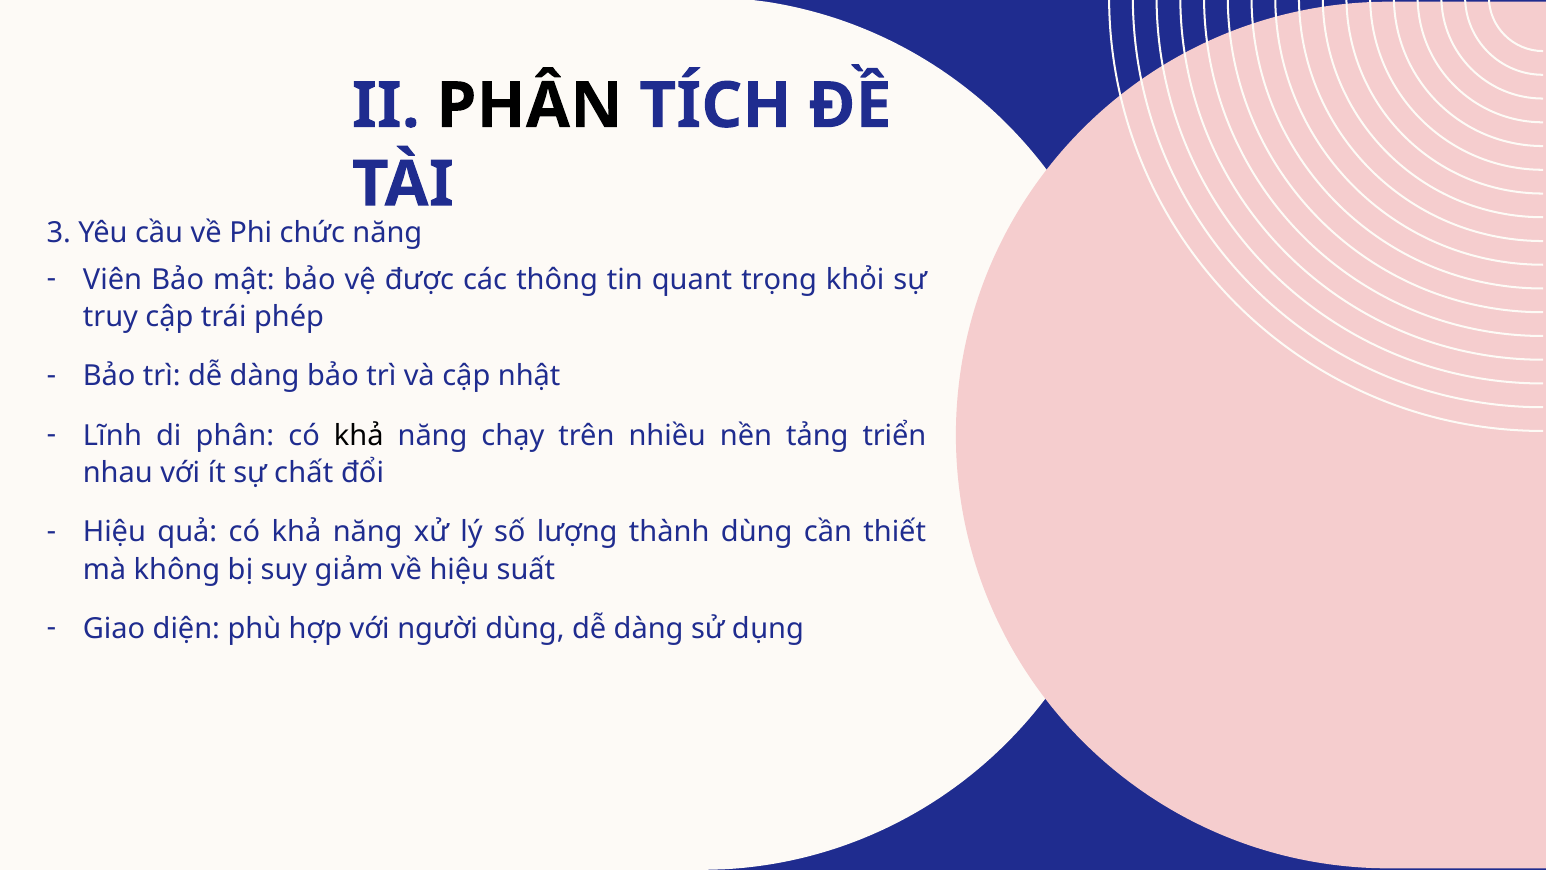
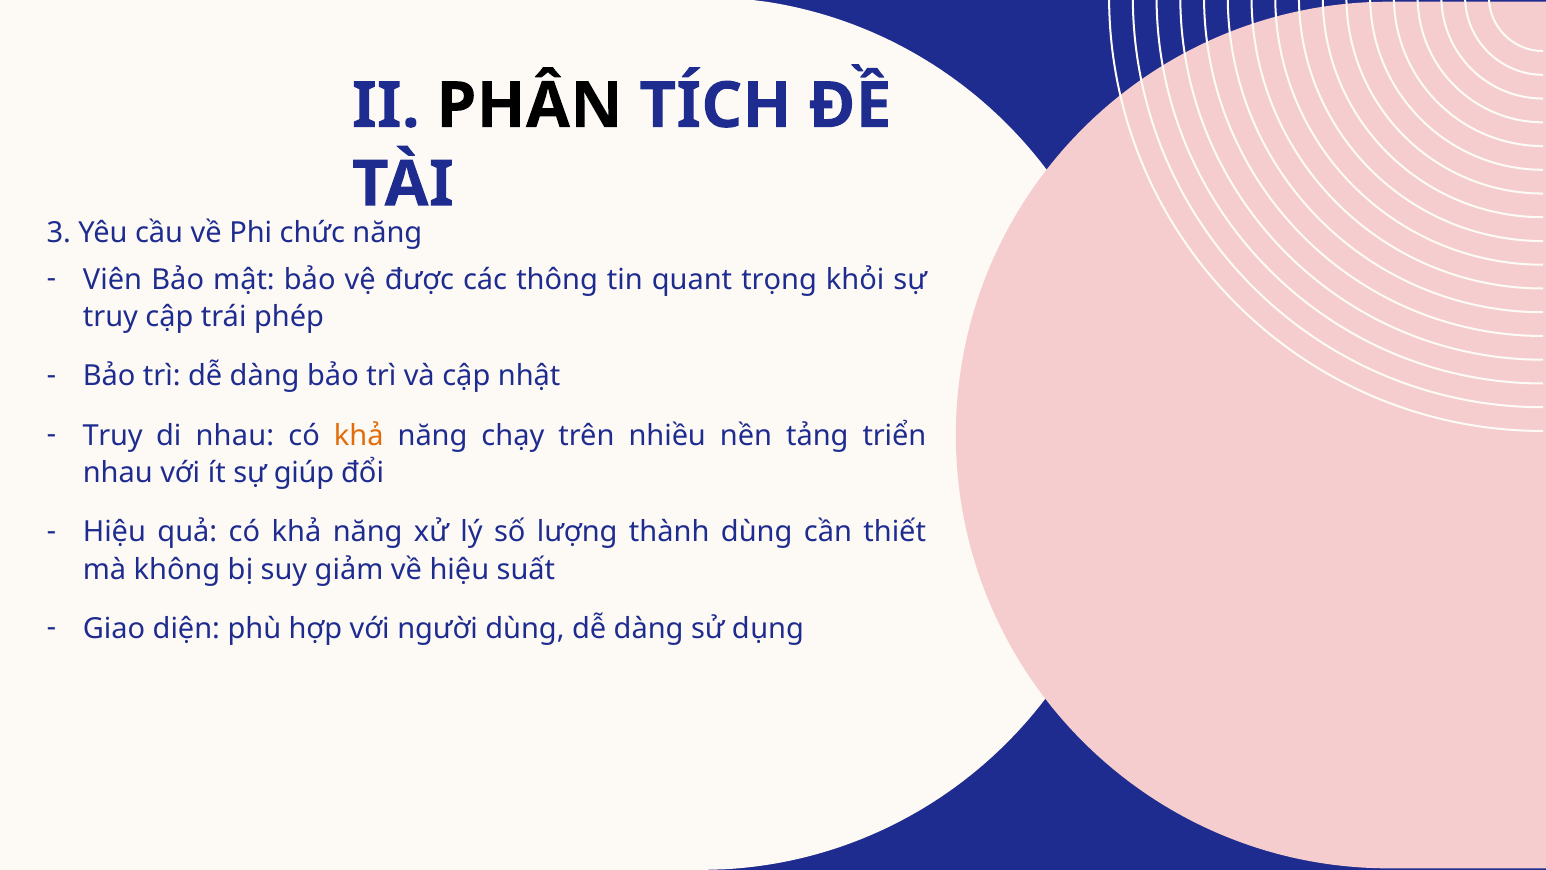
Lĩnh: Lĩnh -> Truy (113, 435)
di phân: phân -> nhau (235, 435)
khả colour: black -> orange (359, 435)
chất: chất -> giúp (304, 473)
